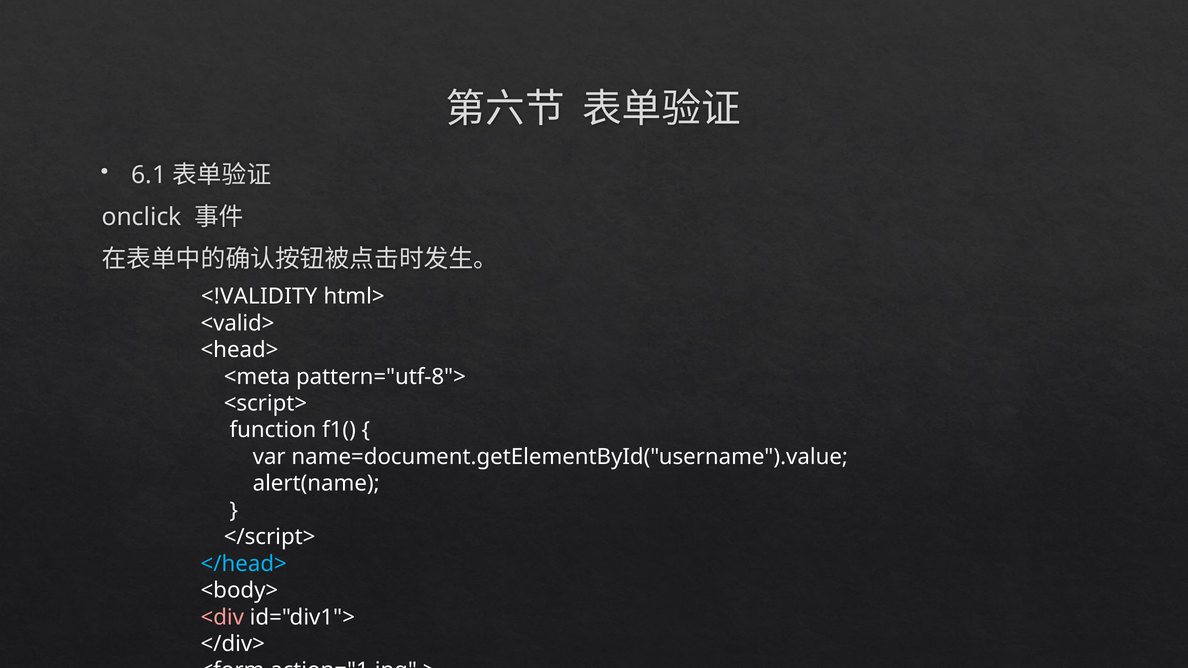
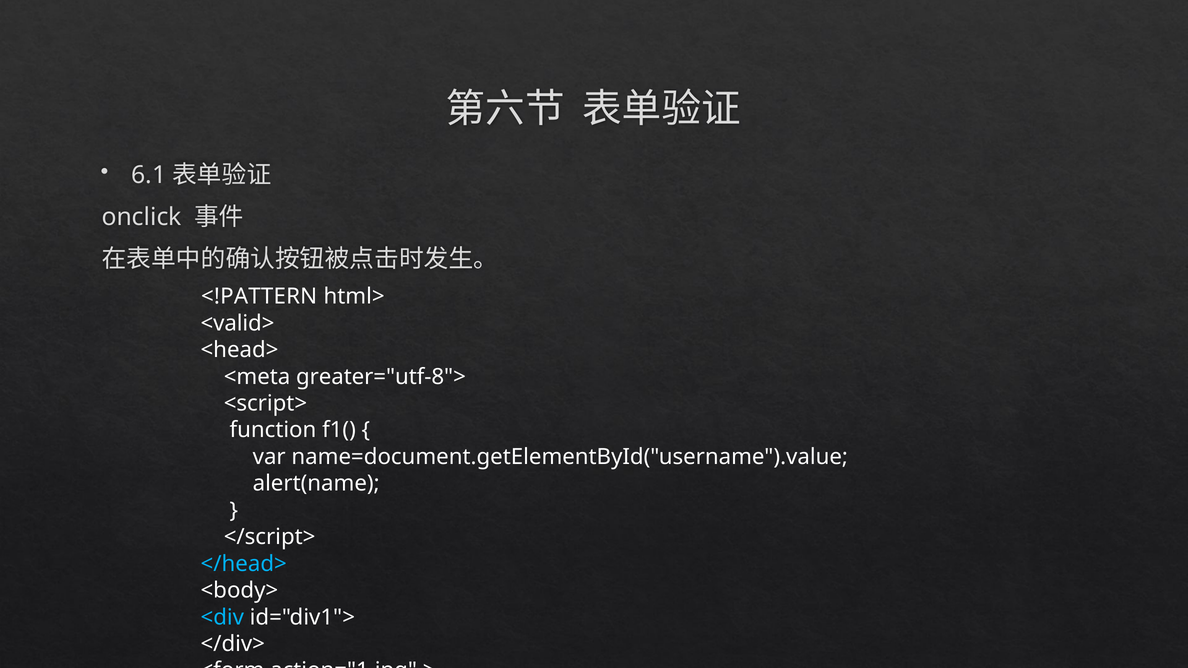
<!VALIDITY: <!VALIDITY -> <!PATTERN (259, 297)
pattern="utf-8">: pattern="utf-8"> -> greater="utf-8"> (381, 377)
<div colour: pink -> light blue (222, 617)
